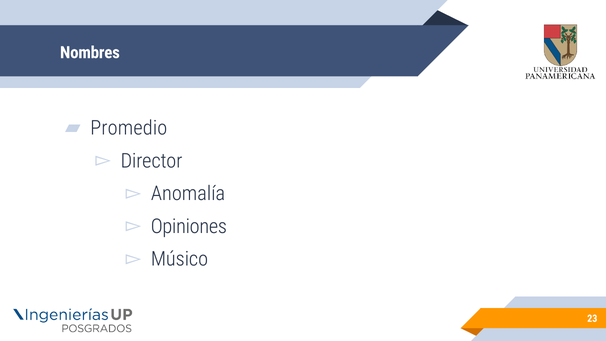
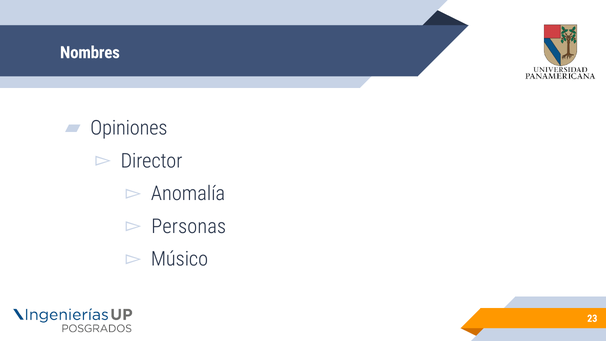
Promedio: Promedio -> Opiniones (129, 128)
Opiniones: Opiniones -> Personas (189, 226)
